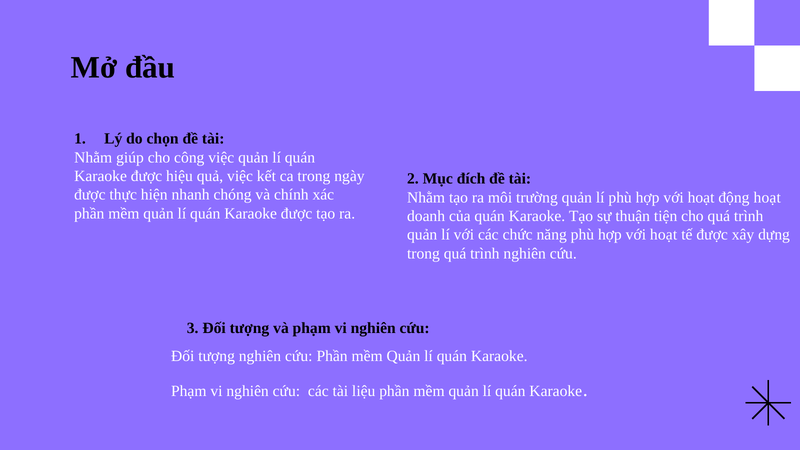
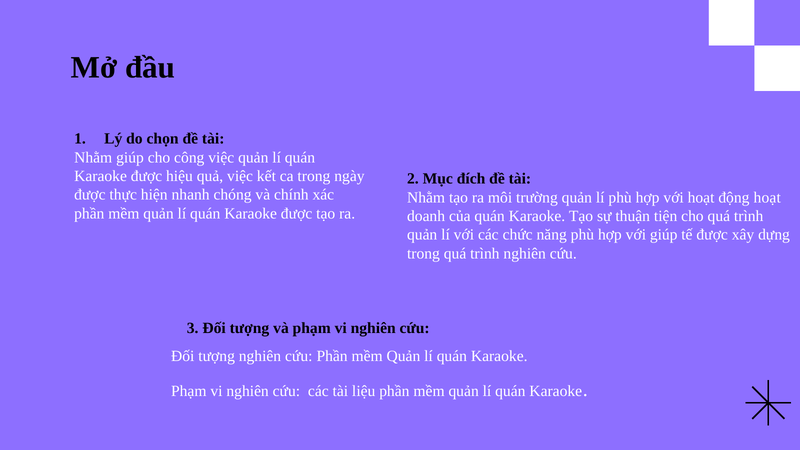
hoạt: hoạt -> giúp (664, 235)
